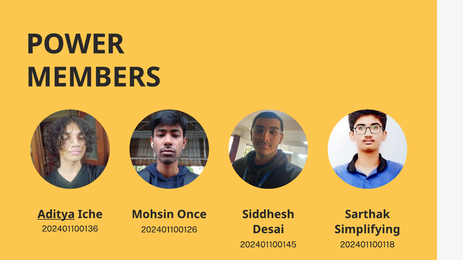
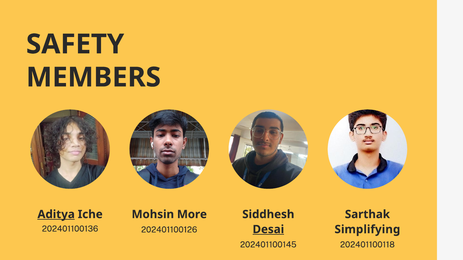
POWER: POWER -> SAFETY (75, 44)
Once: Once -> More (192, 215)
Desai underline: none -> present (268, 230)
